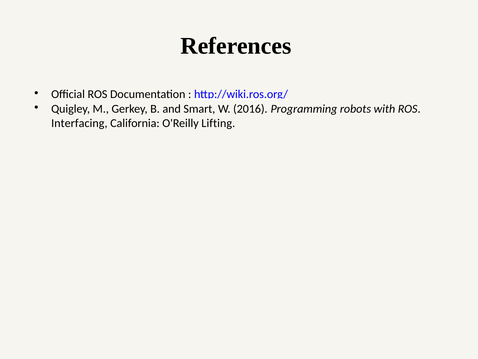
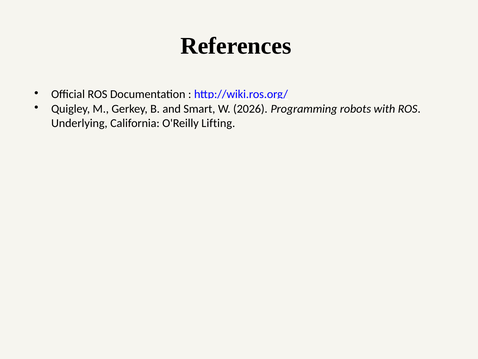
2016: 2016 -> 2026 (250, 109)
Interfacing: Interfacing -> Underlying (79, 123)
